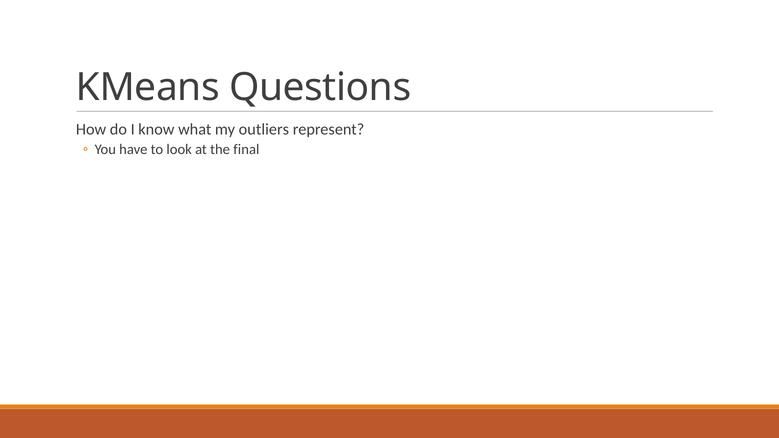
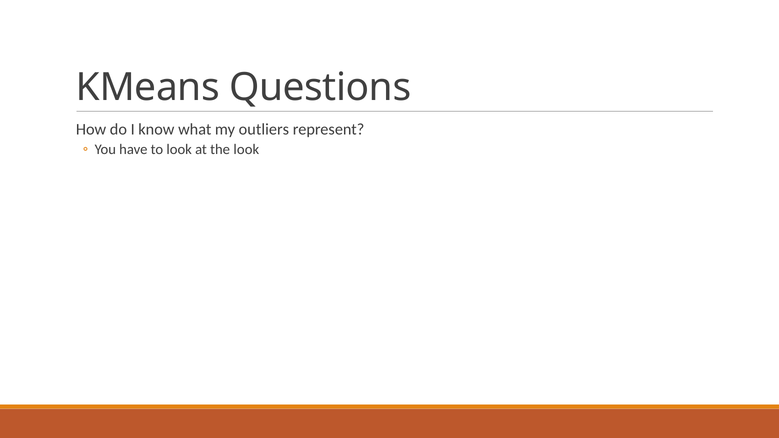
the final: final -> look (246, 149)
